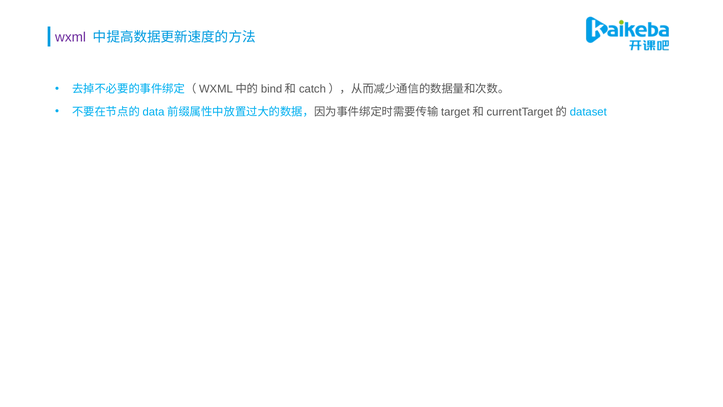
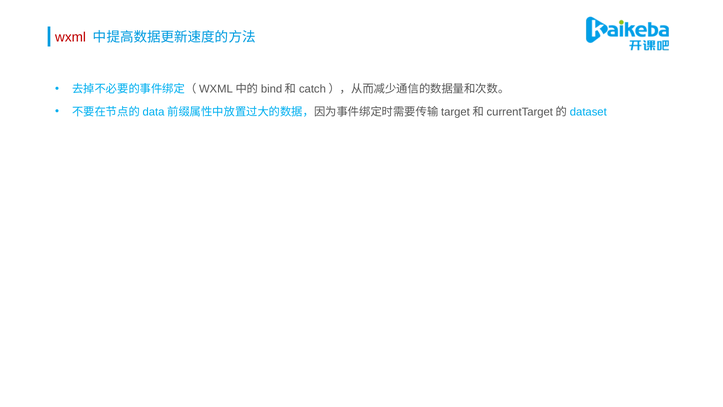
wxml colour: purple -> red (71, 37)
